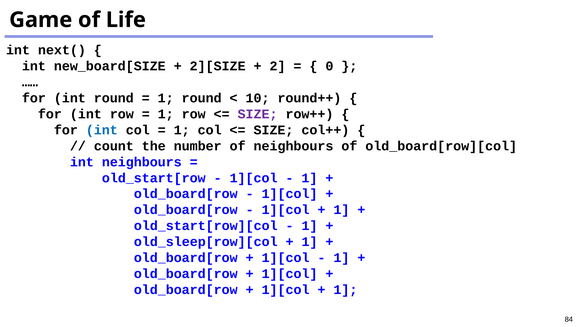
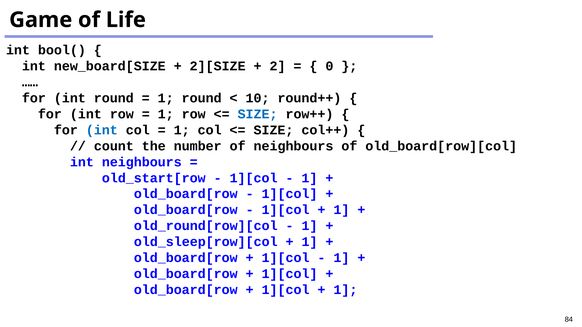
next(: next( -> bool( (62, 50)
SIZE colour: purple -> blue (258, 114)
old_start[row][col: old_start[row][col -> old_round[row][col (206, 226)
